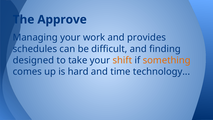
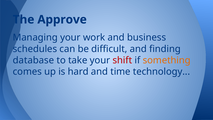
provides: provides -> business (147, 37)
designed: designed -> database (33, 60)
shift colour: orange -> red (122, 60)
